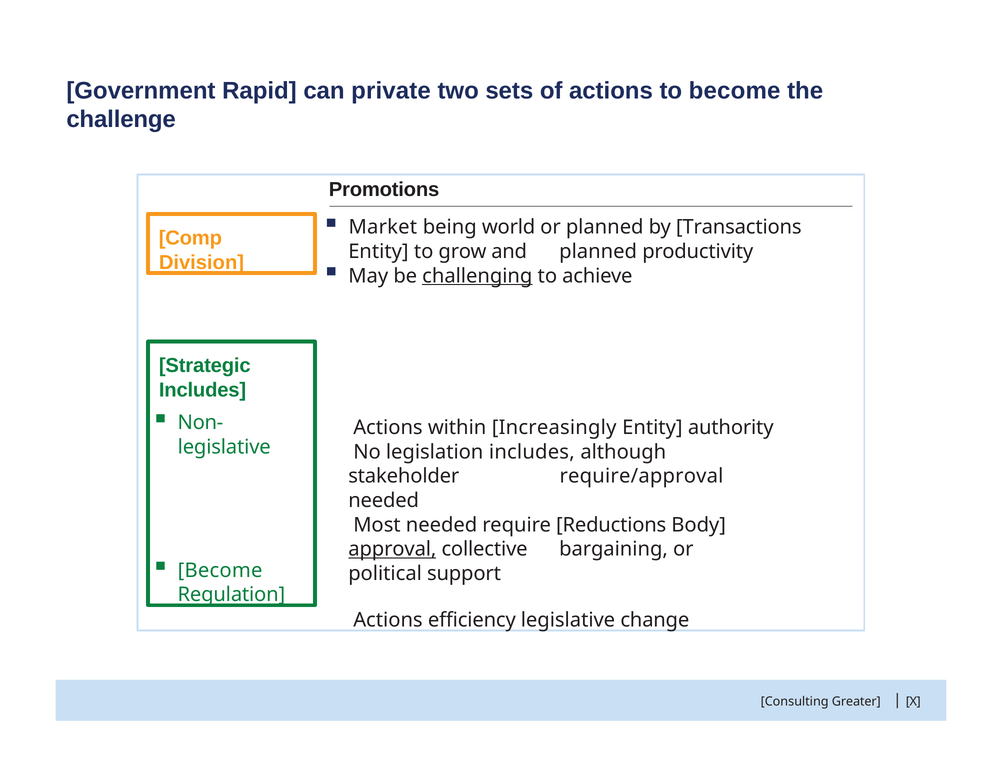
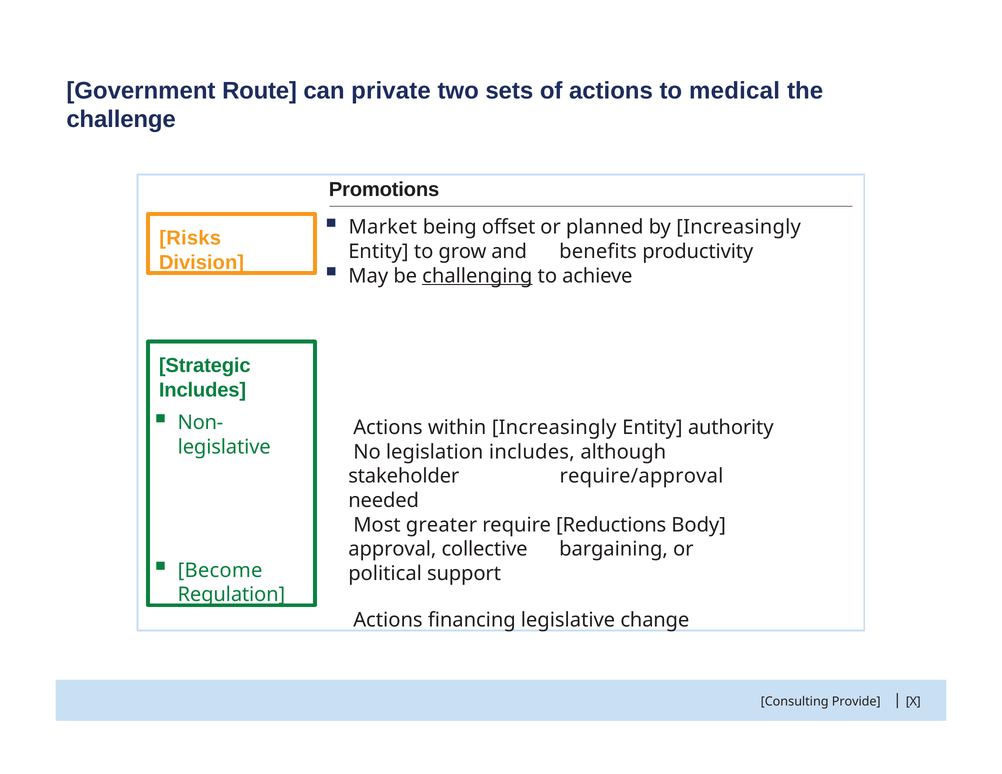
Rapid: Rapid -> Route (260, 91)
to become: become -> medical (735, 91)
world: world -> offset (509, 227)
by Transactions: Transactions -> Increasingly (739, 227)
Comp: Comp -> Risks (190, 238)
and planned: planned -> benefits (598, 252)
Most needed: needed -> greater (441, 525)
approval underline: present -> none (392, 549)
efficiency: efficiency -> financing (472, 620)
Greater: Greater -> Provide (856, 702)
